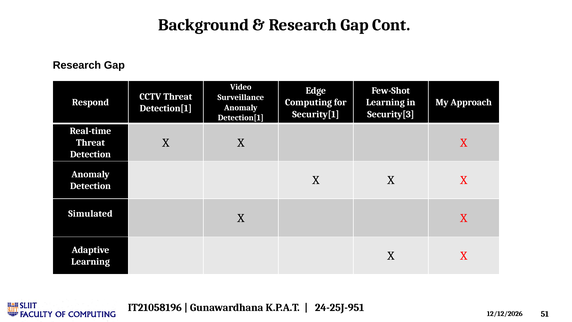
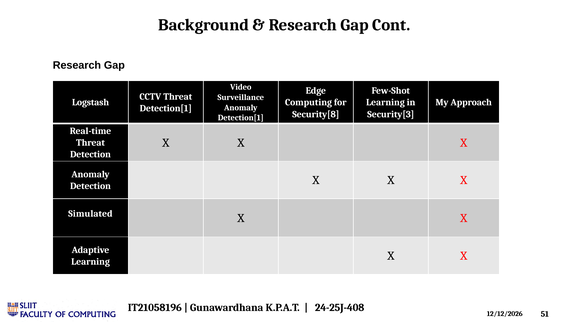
Respond: Respond -> Logstash (91, 102)
Security[1: Security[1 -> Security[8 (316, 114)
24-25J-951: 24-25J-951 -> 24-25J-408 (340, 307)
